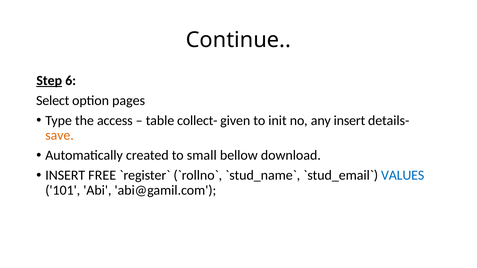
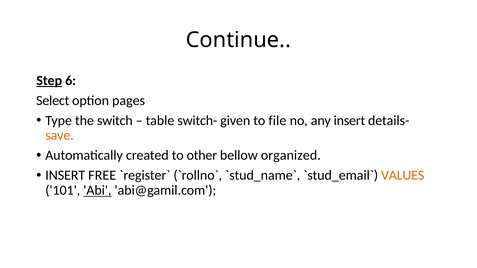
access: access -> switch (115, 121)
collect-: collect- -> switch- (197, 121)
init: init -> file (277, 121)
small: small -> other (202, 156)
download: download -> organized (291, 156)
VALUES colour: blue -> orange (403, 176)
Abi underline: none -> present (97, 191)
